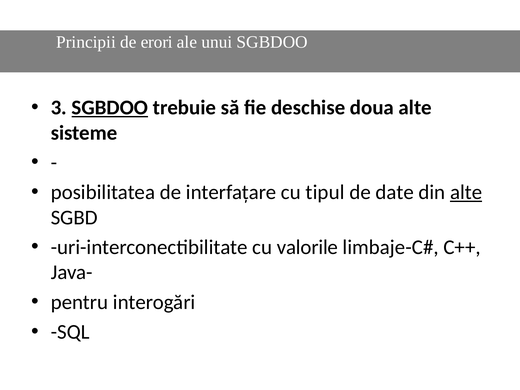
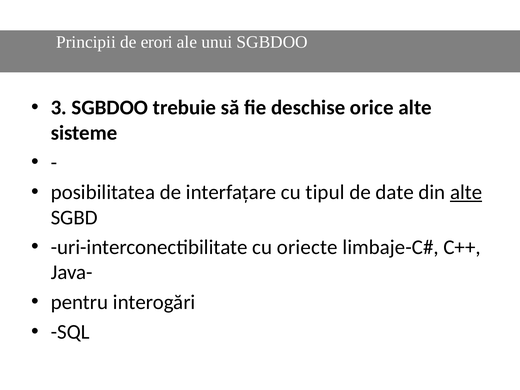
SGBDOO underline: present -> none (110, 108)
doua: doua -> orice (372, 108)
valorile: valorile -> oriecte (307, 247)
